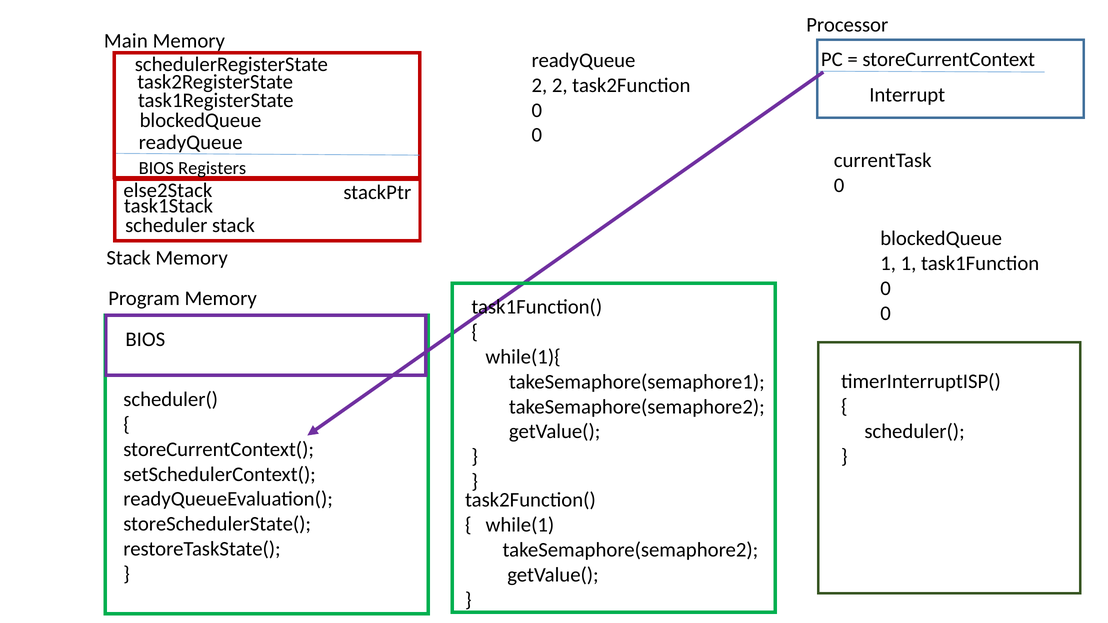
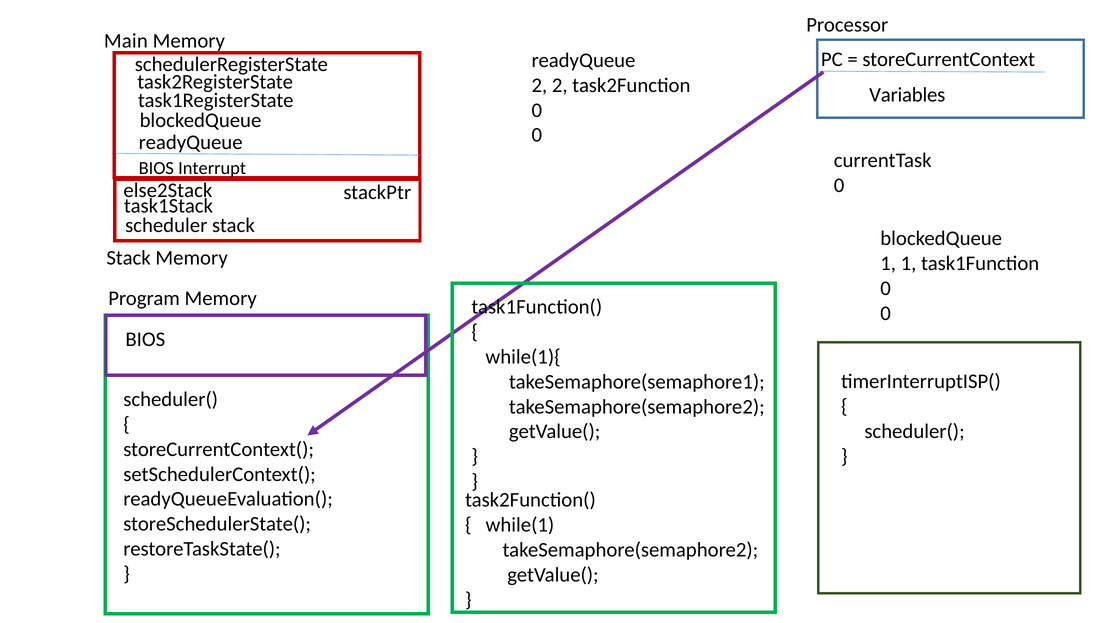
Interrupt: Interrupt -> Variables (907, 95)
Registers: Registers -> Interrupt (212, 168)
